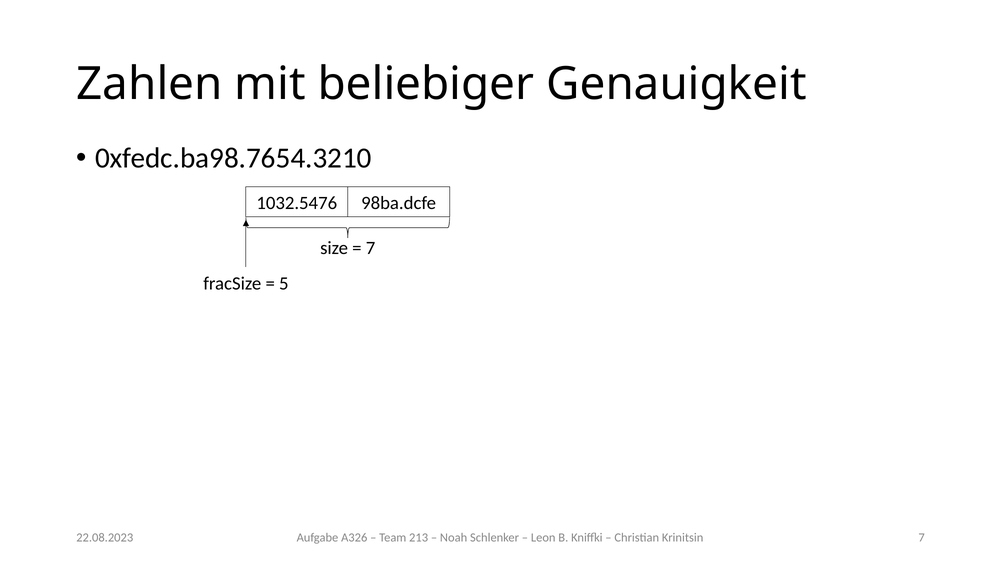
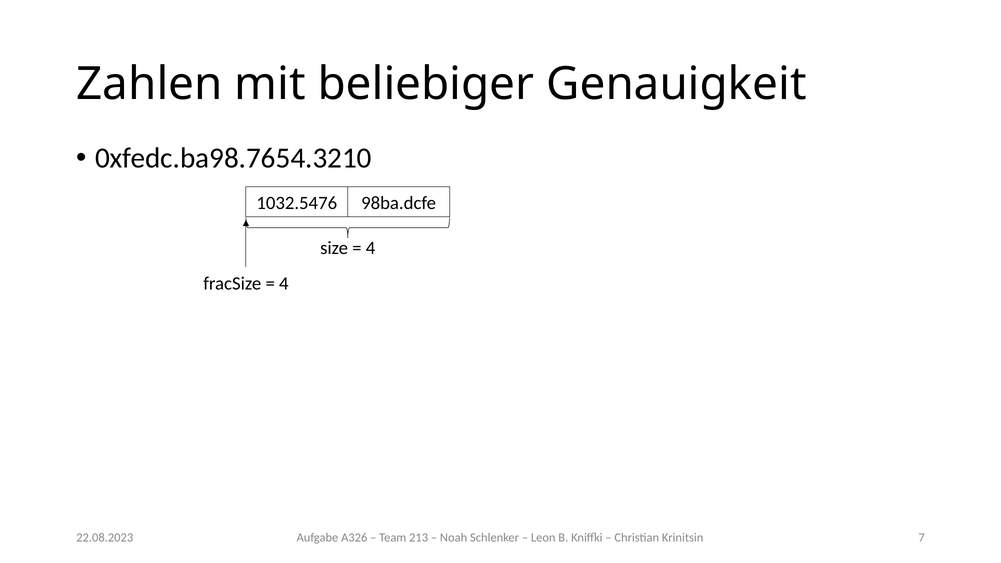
7: 7 -> 4 (371, 248)
5: 5 -> 4 (284, 283)
